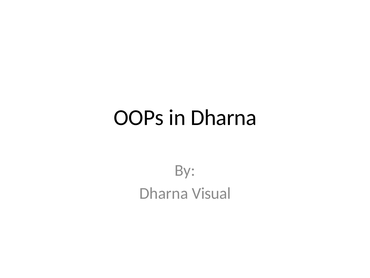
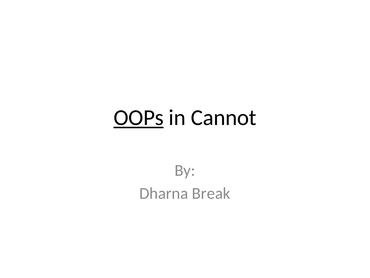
OOPs underline: none -> present (139, 118)
in Dharna: Dharna -> Cannot (224, 118)
Visual: Visual -> Break (211, 193)
